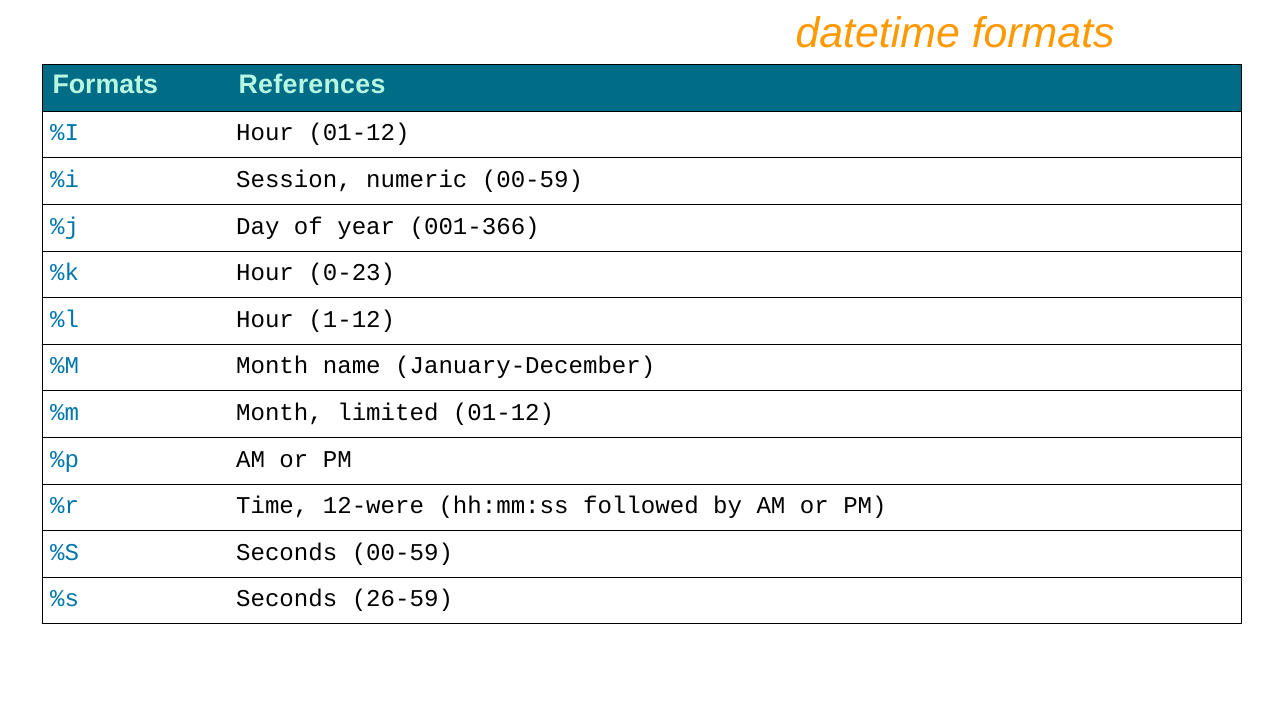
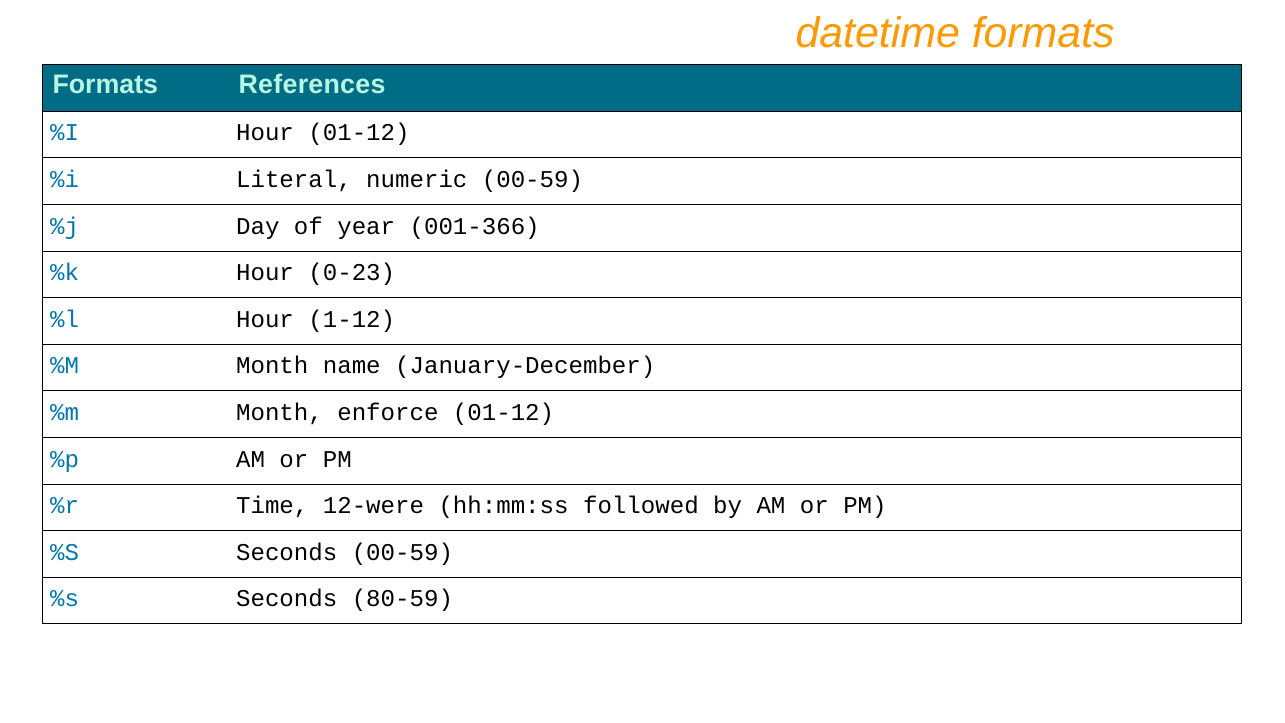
Session: Session -> Literal (294, 179)
limited: limited -> enforce (388, 412)
26-59: 26-59 -> 80-59 (402, 599)
